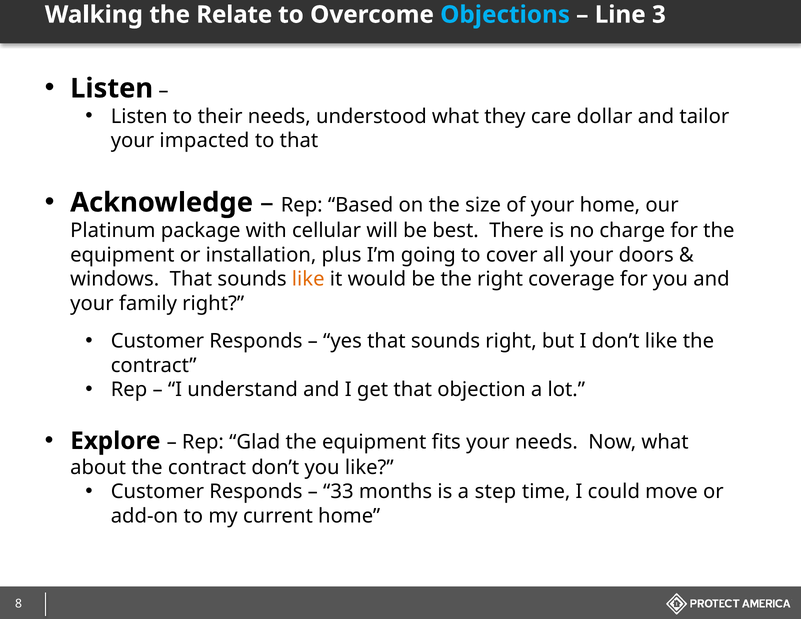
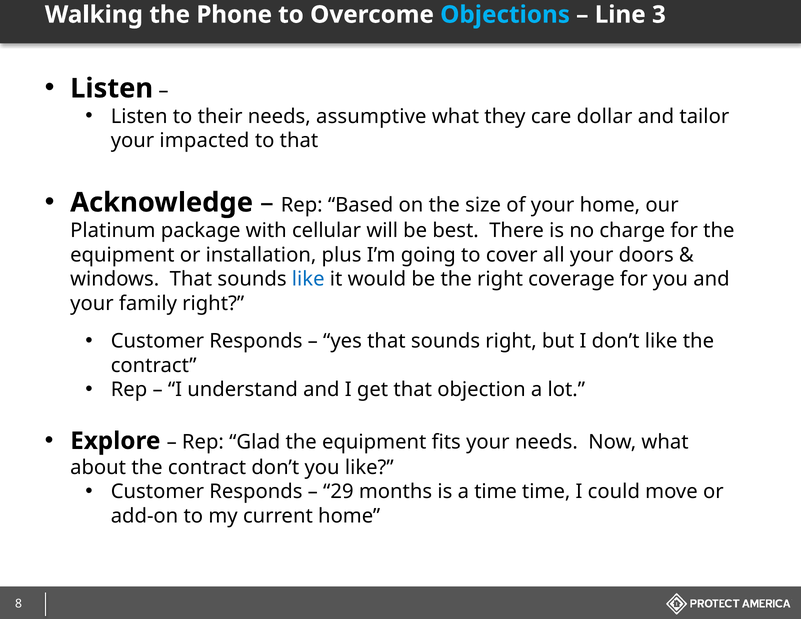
Relate: Relate -> Phone (234, 15)
understood: understood -> assumptive (371, 116)
like colour: orange -> blue (308, 279)
33: 33 -> 29 (338, 492)
a step: step -> time (496, 492)
